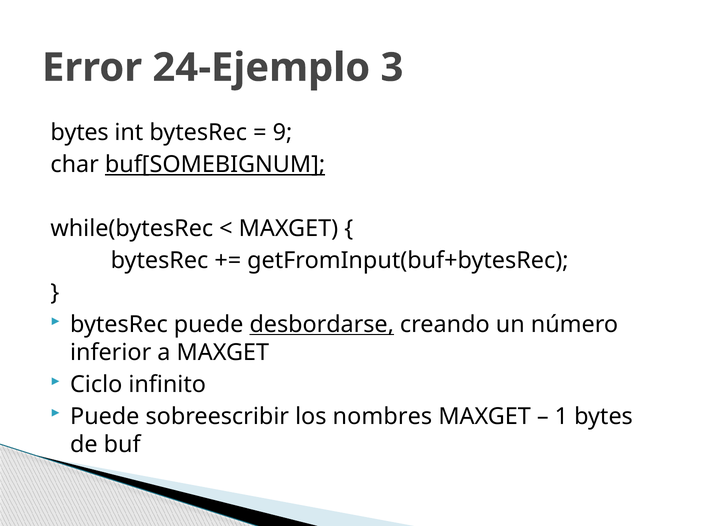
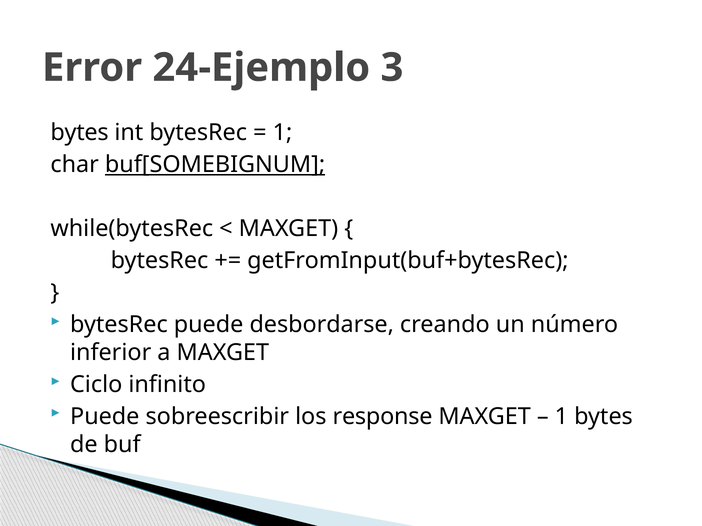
9: 9 -> 1 (283, 133)
desbordarse underline: present -> none (322, 325)
nombres: nombres -> response (383, 417)
